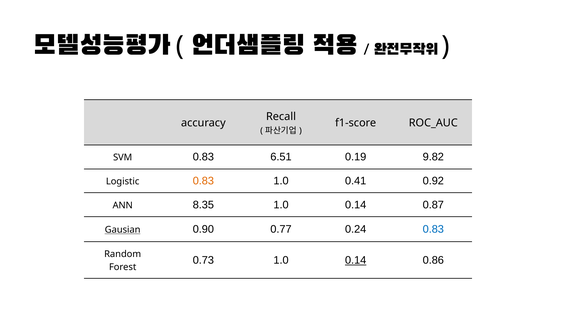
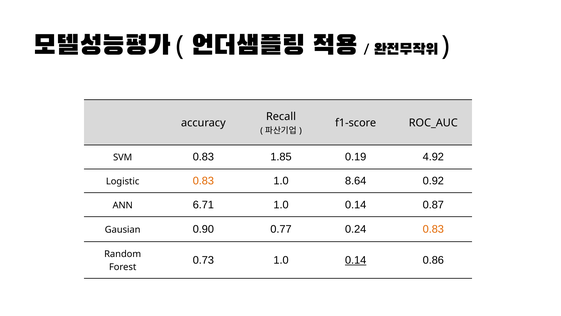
6.51: 6.51 -> 1.85 (281, 157)
9.82: 9.82 -> 4.92 (433, 157)
0.41: 0.41 -> 8.64 (356, 181)
8.35: 8.35 -> 6.71 (203, 205)
Gausian underline: present -> none (123, 229)
0.83 colour: blue -> orange (433, 229)
